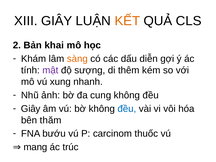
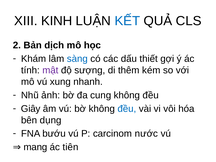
XIII GIÂY: GIÂY -> KINH (57, 21)
KẾT colour: orange -> blue (127, 21)
khai: khai -> dịch (54, 45)
sàng colour: orange -> blue (77, 59)
diễn: diễn -> thiết (149, 59)
thăm: thăm -> dụng (51, 120)
thuốc: thuốc -> nước (146, 134)
trúc: trúc -> tiên (71, 147)
